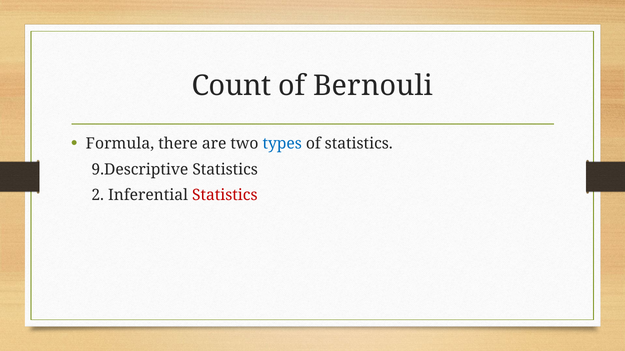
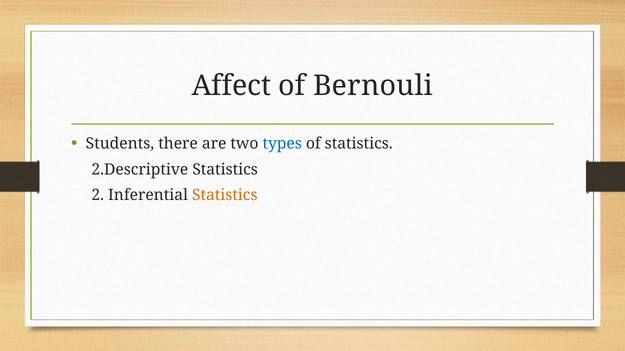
Count: Count -> Affect (231, 86)
Formula: Formula -> Students (120, 144)
9.Descriptive: 9.Descriptive -> 2.Descriptive (140, 170)
Statistics colour: red -> orange (225, 195)
